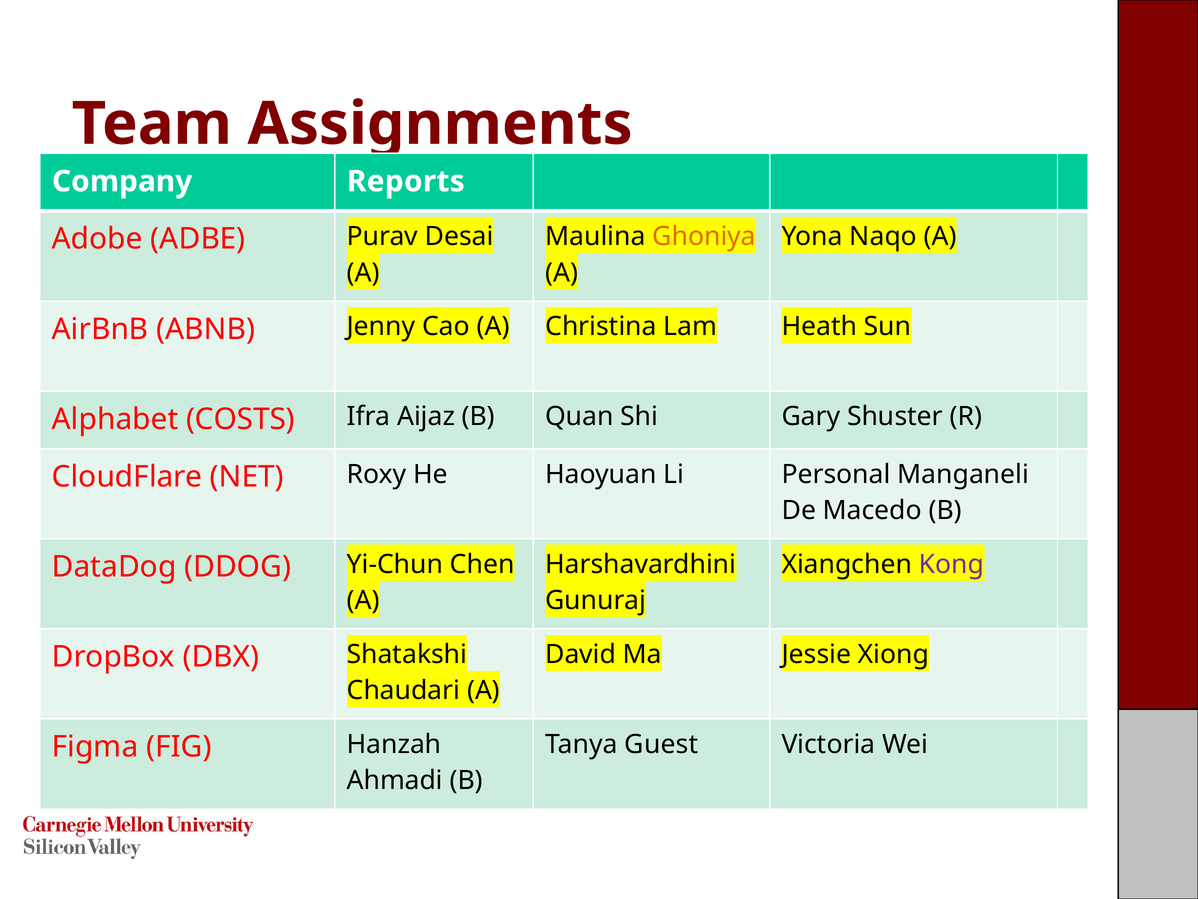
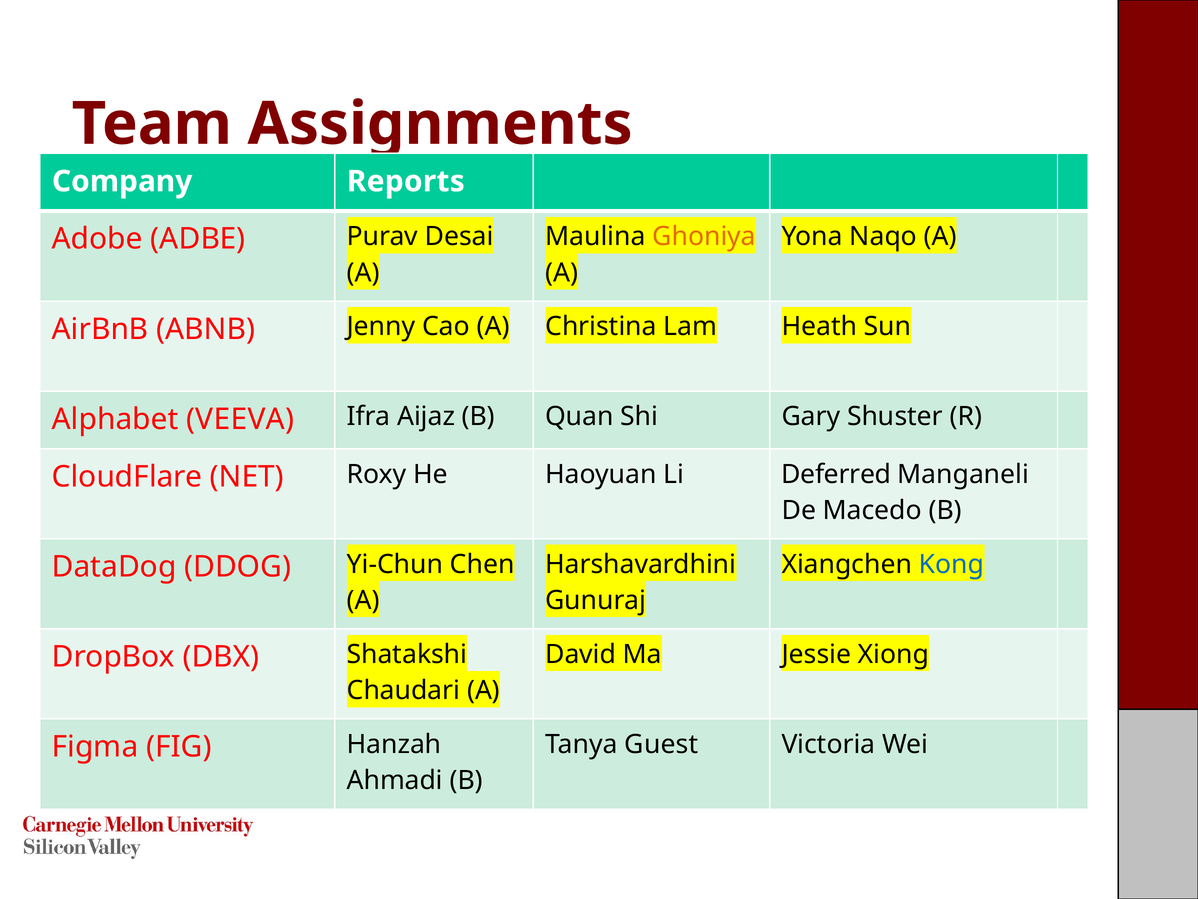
COSTS: COSTS -> VEEVA (240, 419)
Personal: Personal -> Deferred (836, 474)
Kong colour: purple -> blue (952, 564)
